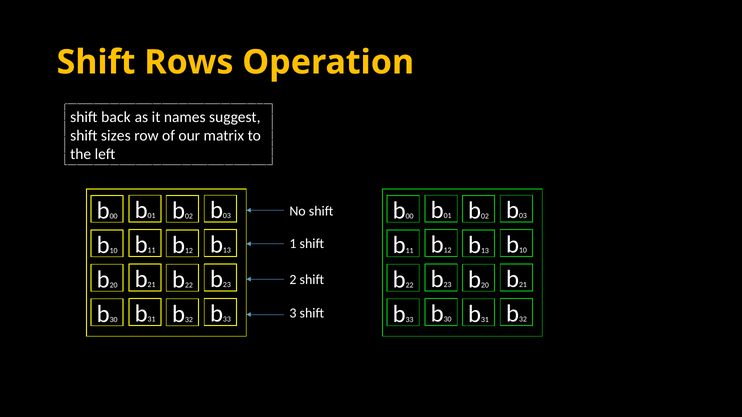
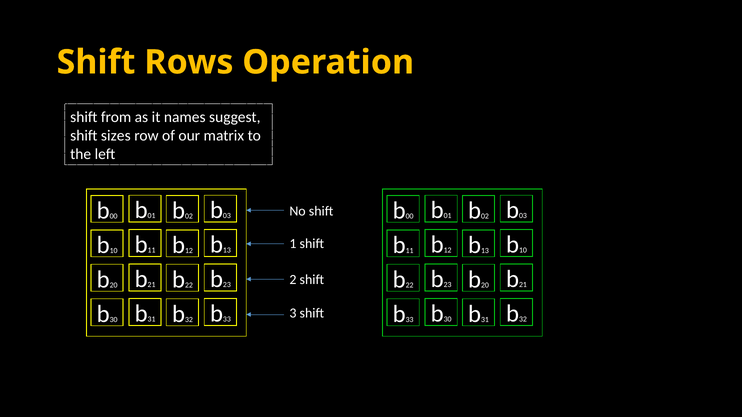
back: back -> from (116, 117)
